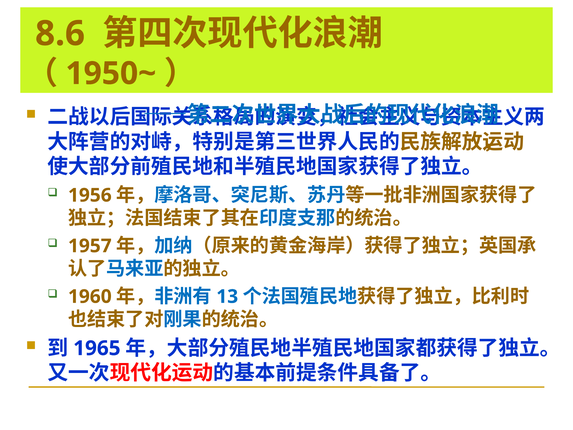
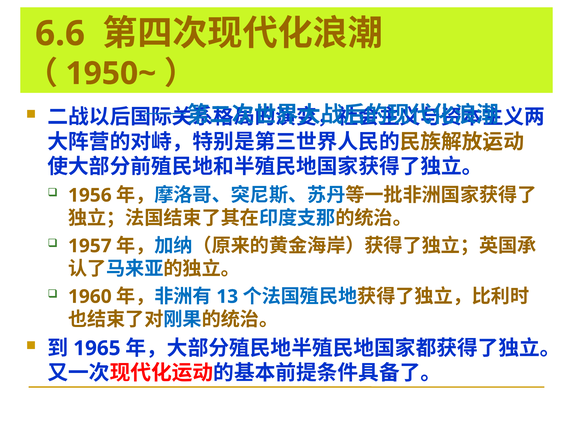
8.6: 8.6 -> 6.6 (60, 34)
